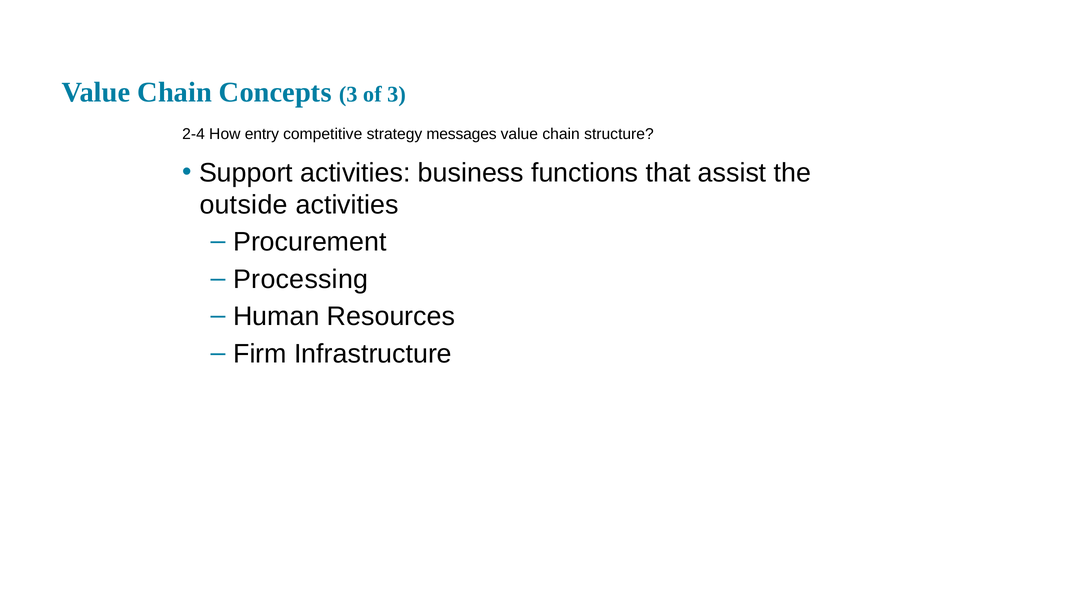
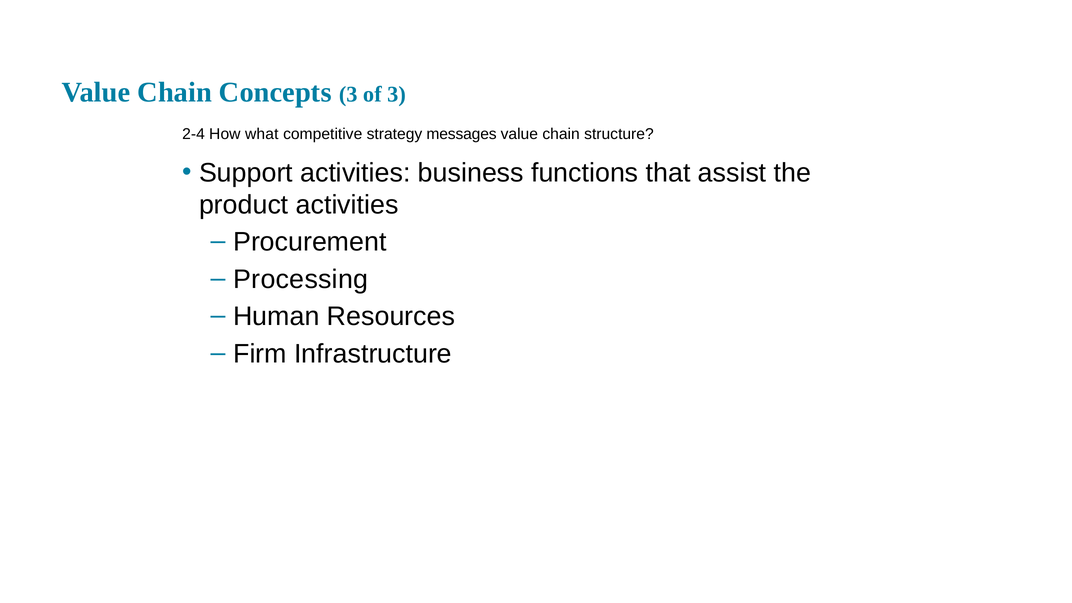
entry: entry -> what (262, 134)
outside: outside -> product (244, 205)
